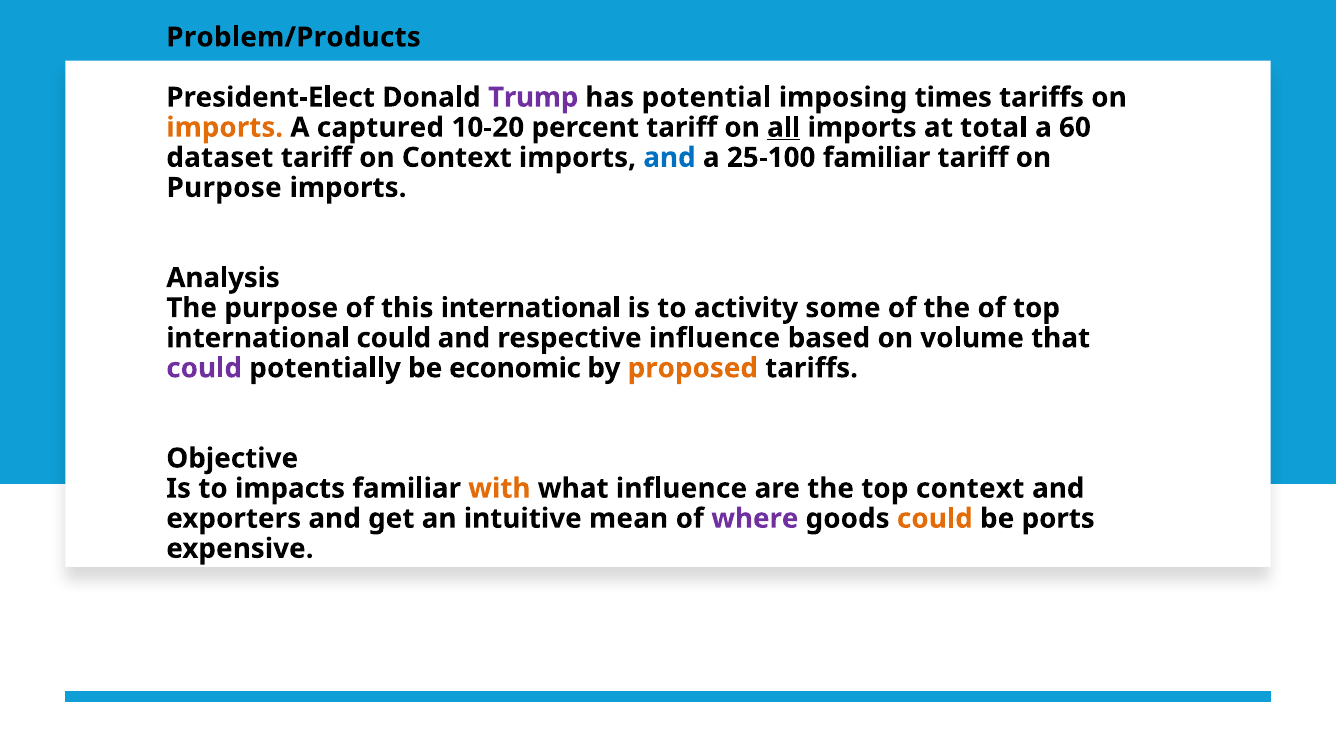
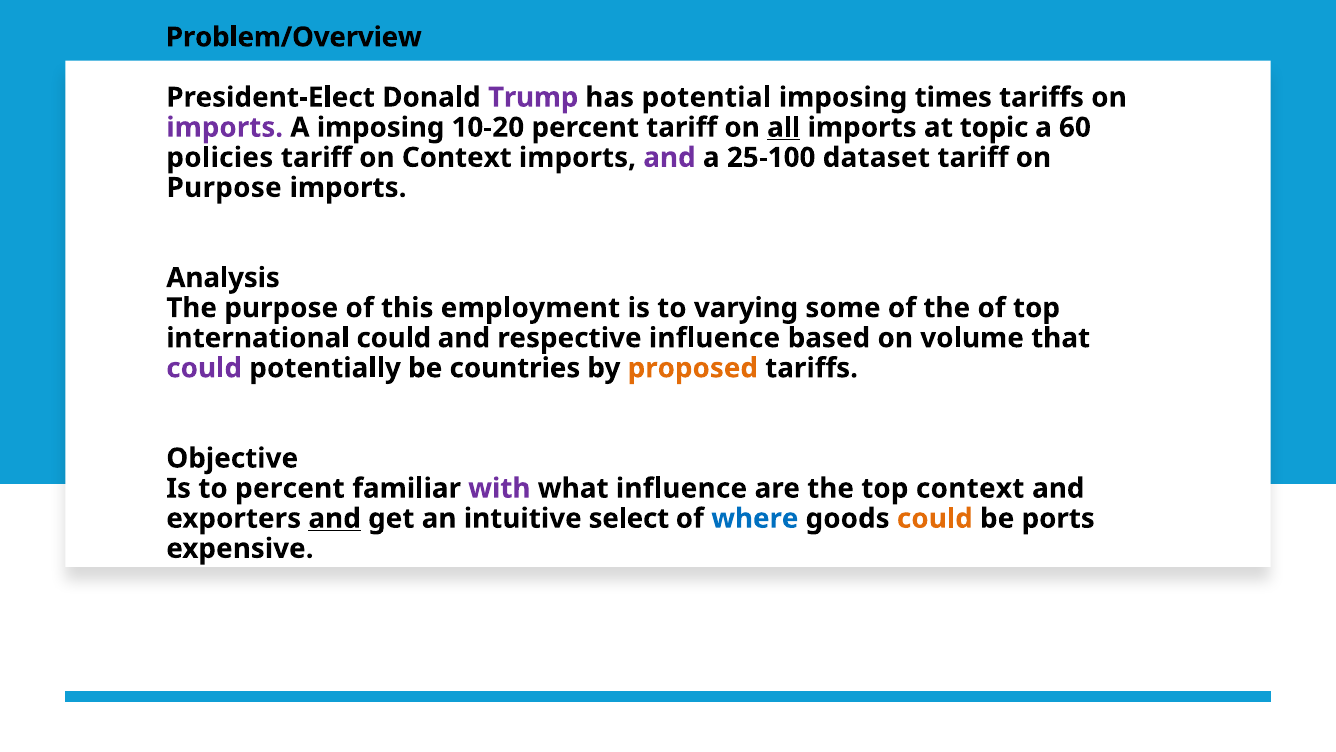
Problem/Products: Problem/Products -> Problem/Overview (294, 37)
imports colour: orange -> purple (225, 127)
A captured: captured -> imposing (381, 127)
total: total -> topic (994, 127)
dataset: dataset -> policies (220, 157)
and colour: blue -> purple (669, 157)
25-100 familiar: familiar -> dataset (876, 157)
this international: international -> employment (530, 308)
activity: activity -> varying (746, 308)
economic: economic -> countries (515, 368)
to impacts: impacts -> percent (290, 488)
with colour: orange -> purple (499, 488)
and underline: none -> present (335, 518)
mean: mean -> select (629, 518)
where colour: purple -> blue (755, 518)
